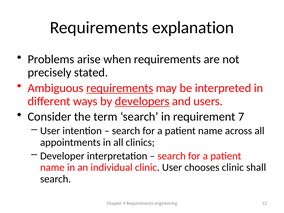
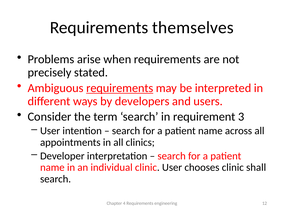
explanation: explanation -> themselves (193, 27)
developers underline: present -> none (142, 101)
7: 7 -> 3 (241, 117)
